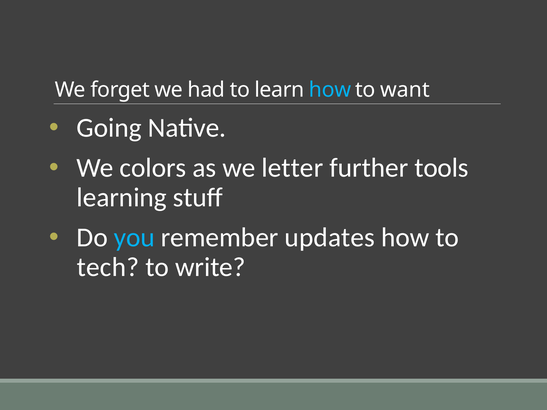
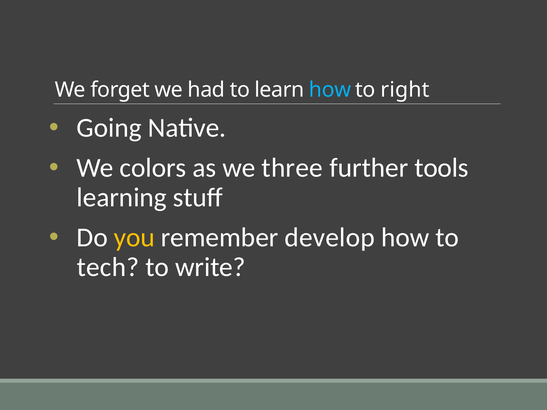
want: want -> right (405, 90)
letter: letter -> three (292, 168)
you colour: light blue -> yellow (134, 238)
updates: updates -> develop (330, 238)
